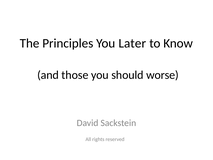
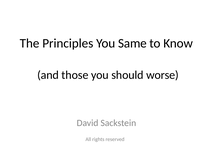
Later: Later -> Same (132, 43)
